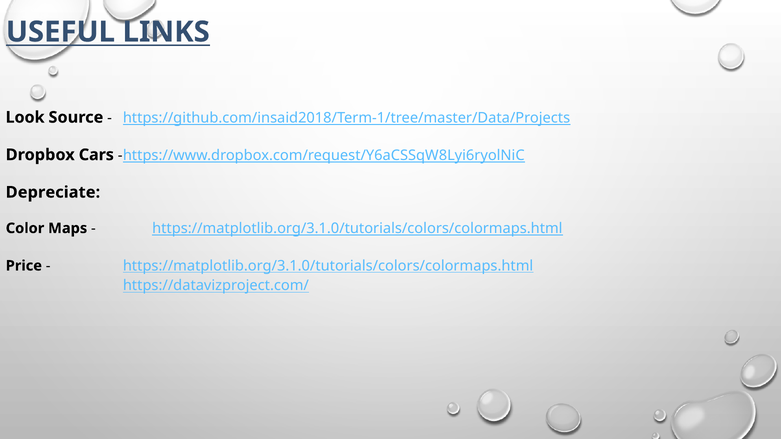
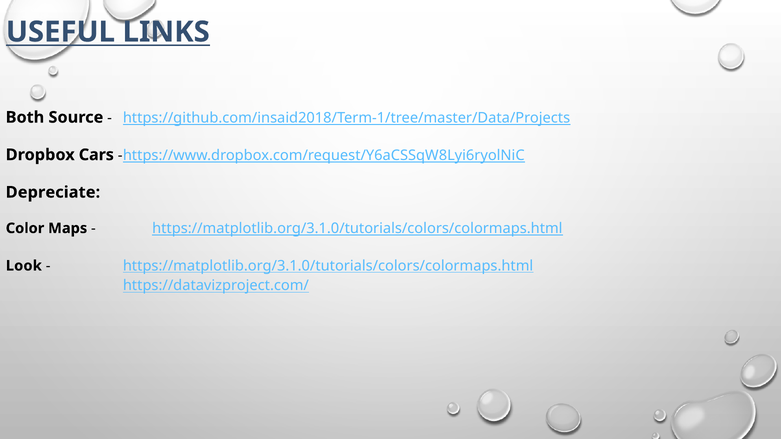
Look: Look -> Both (25, 117)
Price: Price -> Look (24, 266)
